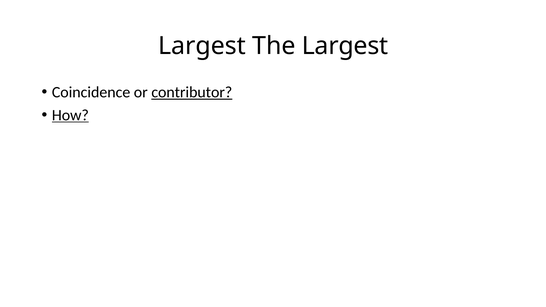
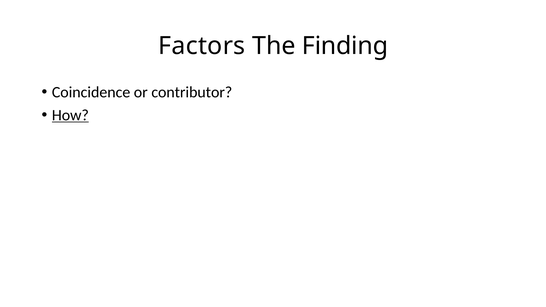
Largest: Largest -> Factors (202, 46)
The Largest: Largest -> Finding (345, 46)
contributor underline: present -> none (192, 92)
